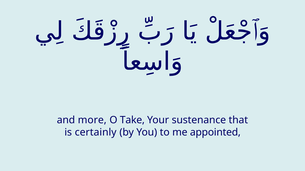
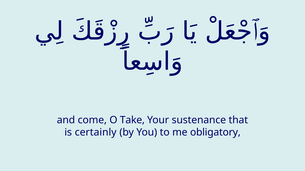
more: more -> come (92, 120)
appointed: appointed -> obligatory (215, 133)
